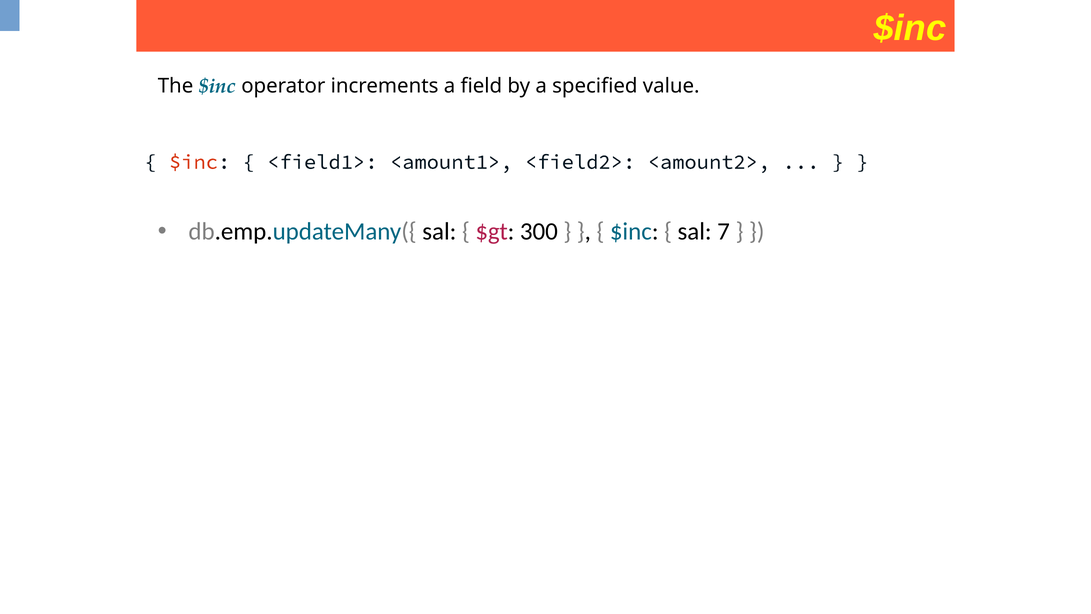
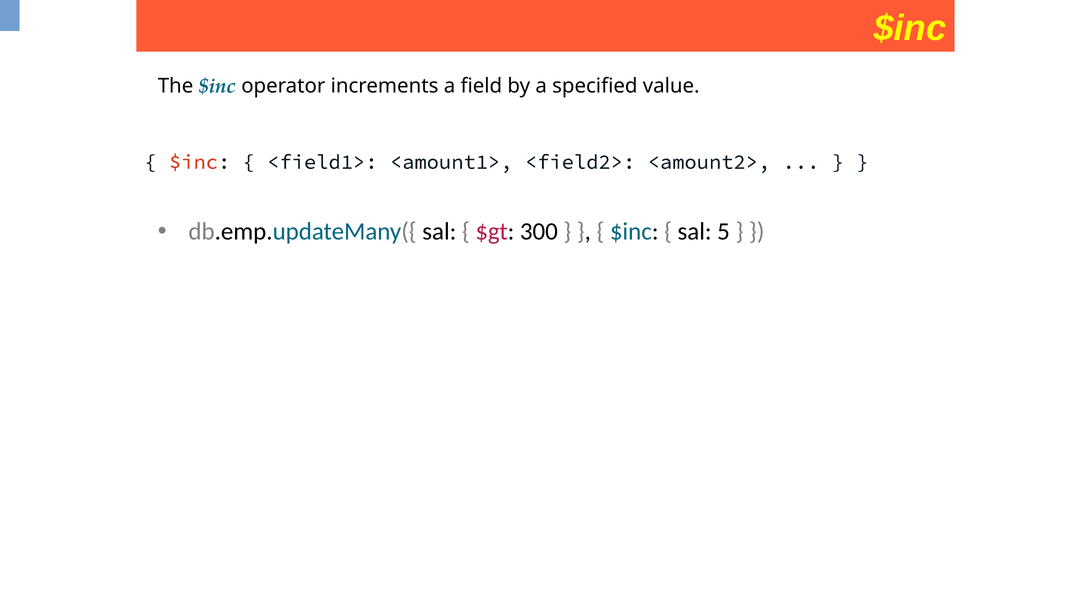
7: 7 -> 5 (724, 231)
